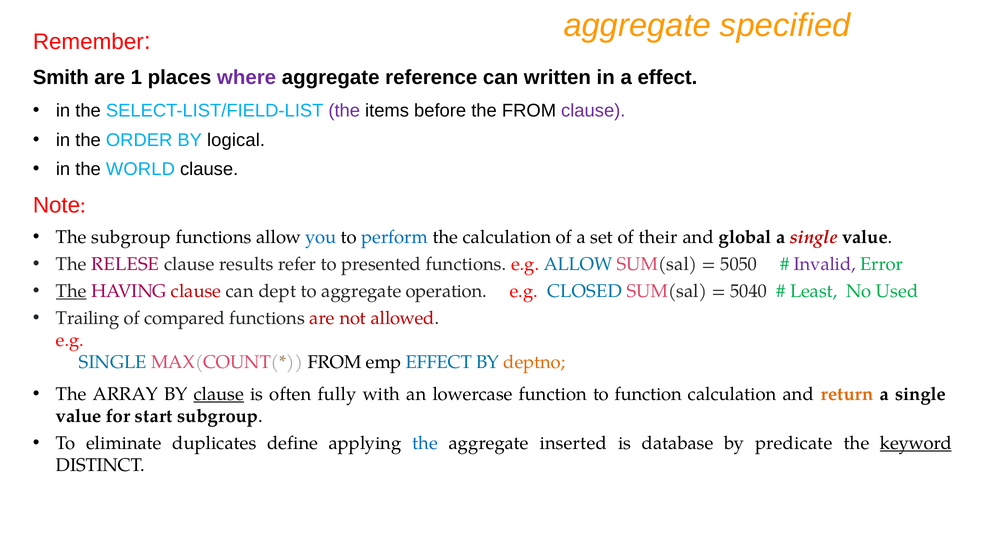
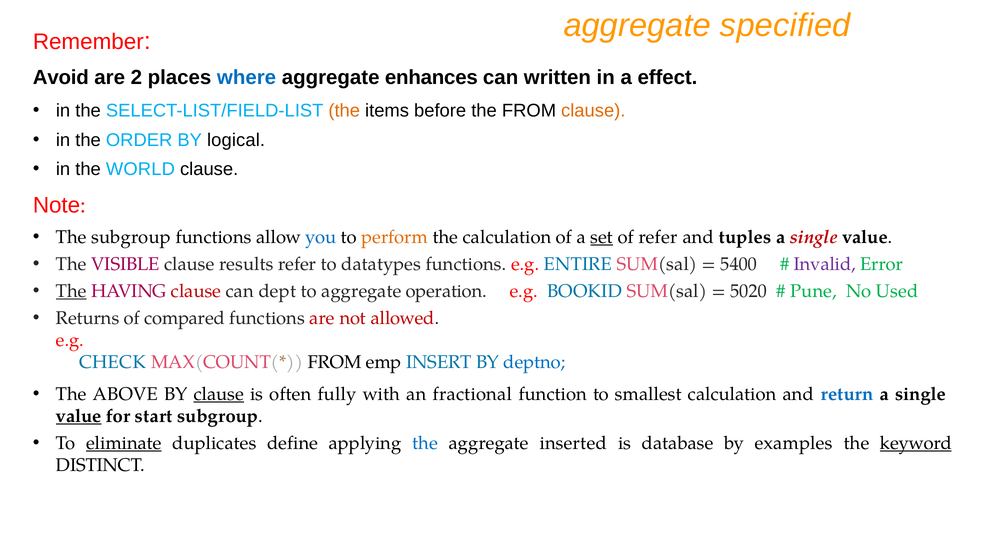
Smith: Smith -> Avoid (61, 78)
1: 1 -> 2 (136, 78)
where colour: purple -> blue (247, 78)
reference: reference -> enhances (431, 78)
the colour: purple -> orange (344, 110)
clause colour: purple -> orange (593, 110)
perform colour: blue -> orange (395, 237)
set underline: none -> present (602, 237)
of their: their -> refer (658, 237)
global: global -> tuples (745, 237)
RELESE: RELESE -> VISIBLE (125, 264)
presented: presented -> datatypes (381, 264)
e.g ALLOW: ALLOW -> ENTIRE (578, 264)
5050: 5050 -> 5400 (739, 264)
CLOSED: CLOSED -> BOOKID (585, 291)
5040: 5040 -> 5020 (749, 291)
Least: Least -> Pune (814, 291)
Trailing: Trailing -> Returns (88, 318)
SINGLE: SINGLE -> CHECK (113, 362)
emp EFFECT: EFFECT -> INSERT (439, 362)
deptno colour: orange -> blue (534, 362)
ARRAY: ARRAY -> ABOVE (125, 394)
lowercase: lowercase -> fractional (472, 394)
to function: function -> smallest (648, 394)
return colour: orange -> blue (847, 394)
value underline: none -> present (79, 416)
eliminate underline: none -> present (124, 443)
predicate: predicate -> examples (794, 443)
